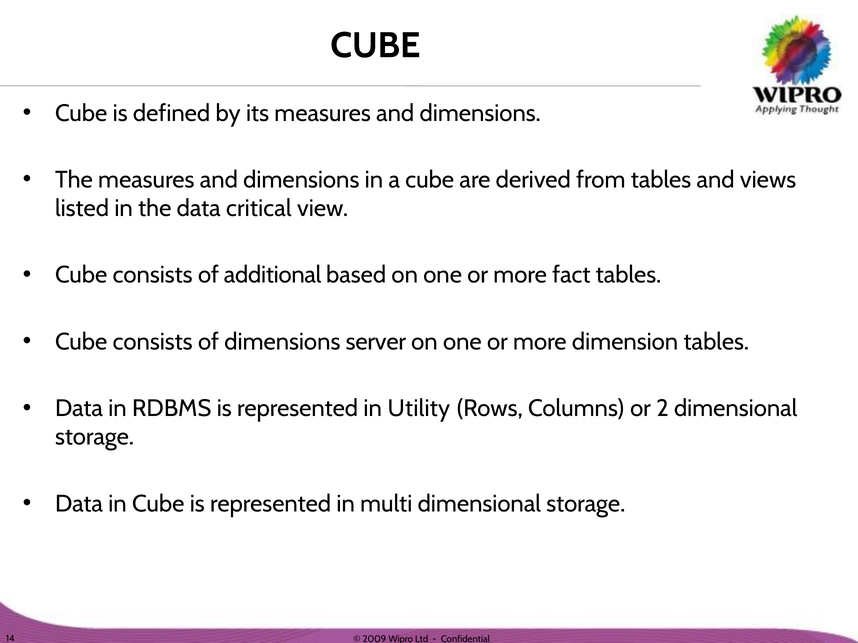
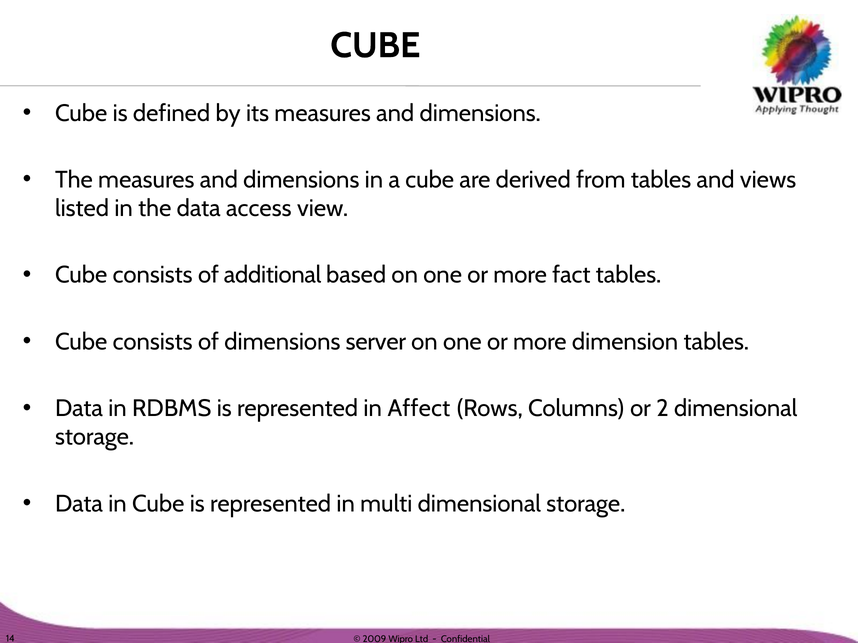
critical: critical -> access (259, 209)
Utility: Utility -> Affect (419, 409)
